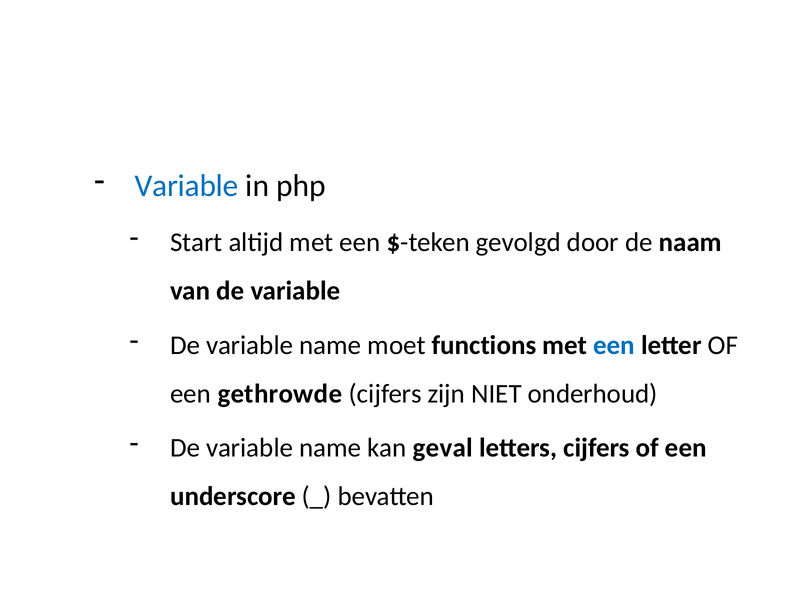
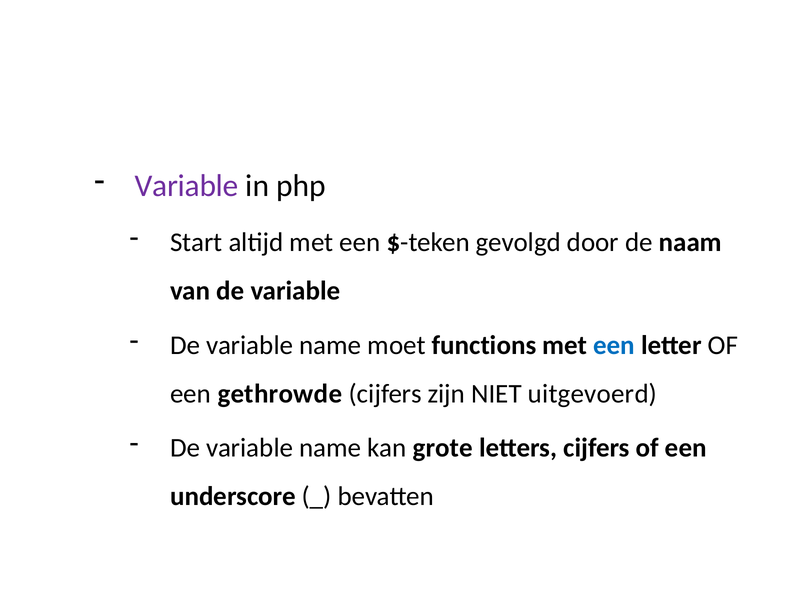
Variable colour: blue -> purple (187, 186)
onderhoud: onderhoud -> uitgevoerd (592, 393)
geval: geval -> grote (443, 447)
